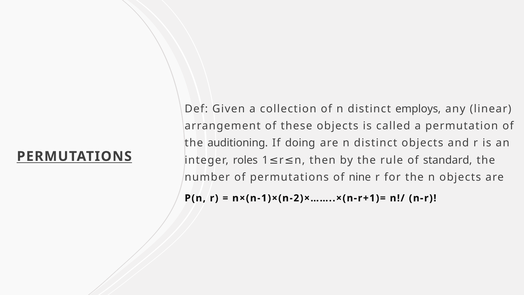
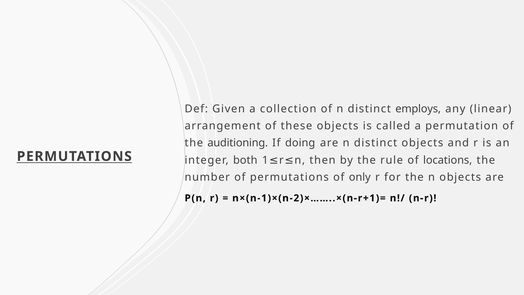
roles: roles -> both (245, 160)
standard: standard -> locations (448, 160)
nine: nine -> only (360, 177)
